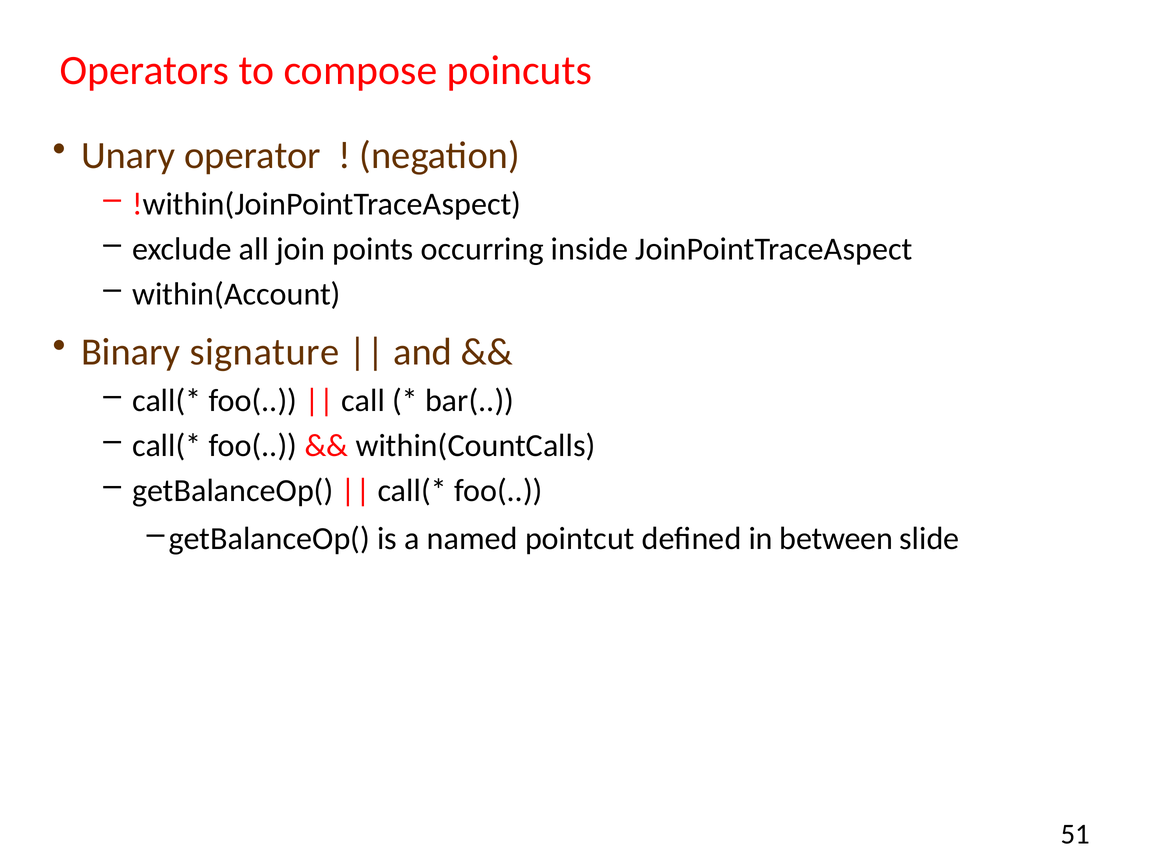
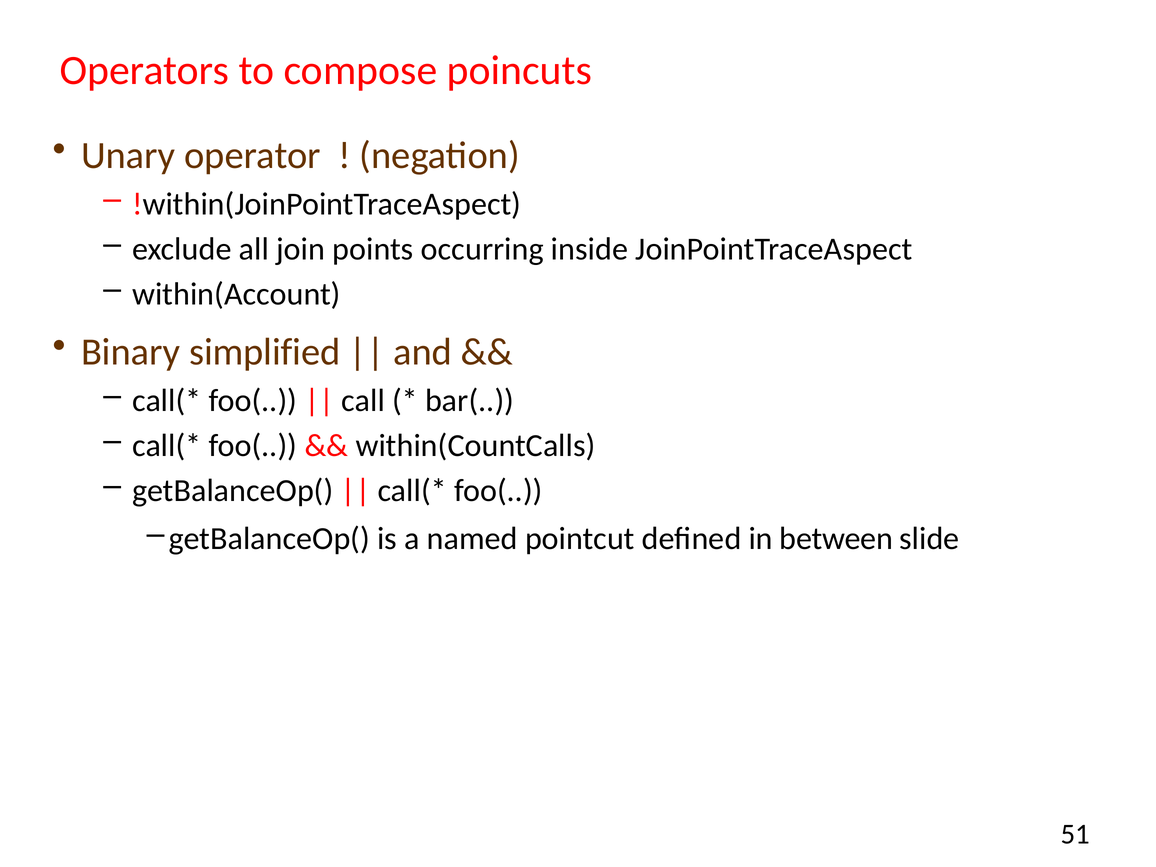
signature: signature -> simplified (265, 352)
